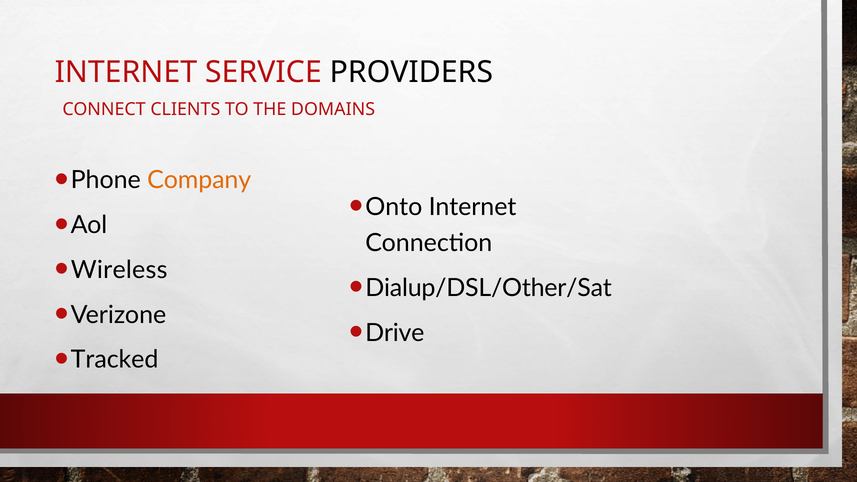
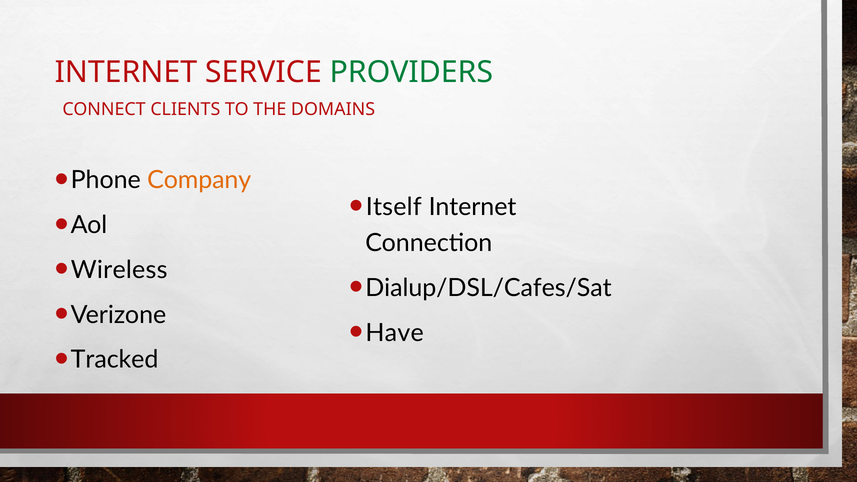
PROVIDERS colour: black -> green (411, 72)
Onto: Onto -> Itself (394, 207)
Dialup/DSL/Other/Sat: Dialup/DSL/Other/Sat -> Dialup/DSL/Cafes/Sat (488, 288)
Drive: Drive -> Have (395, 333)
